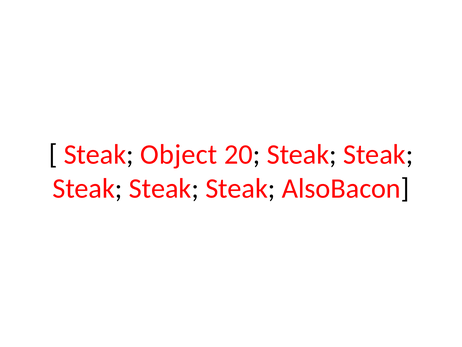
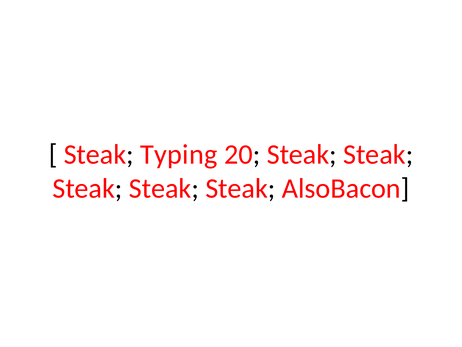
Object: Object -> Typing (179, 154)
